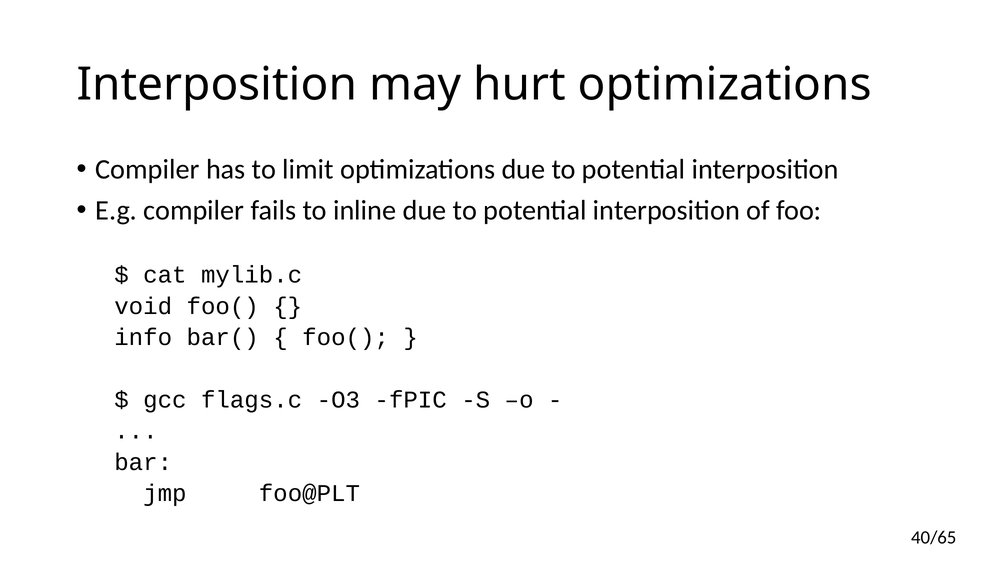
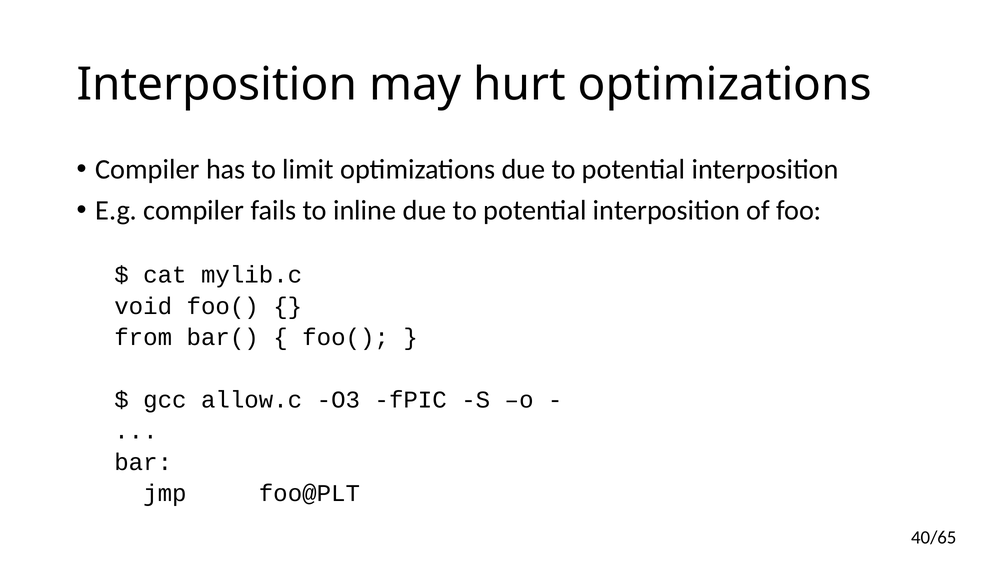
info: info -> from (143, 338)
flags.c: flags.c -> allow.c (252, 400)
